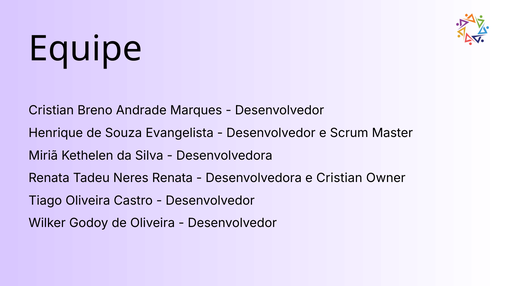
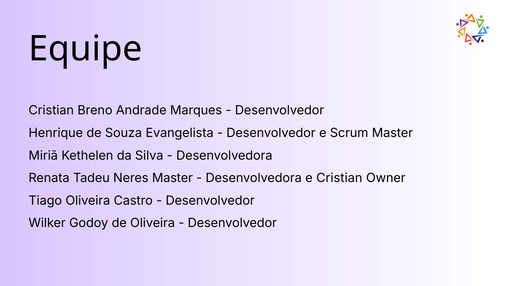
Neres Renata: Renata -> Master (172, 178)
